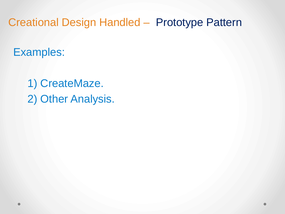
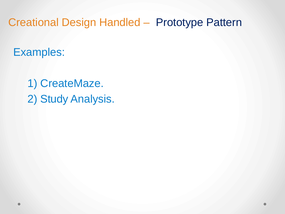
Other: Other -> Study (54, 99)
